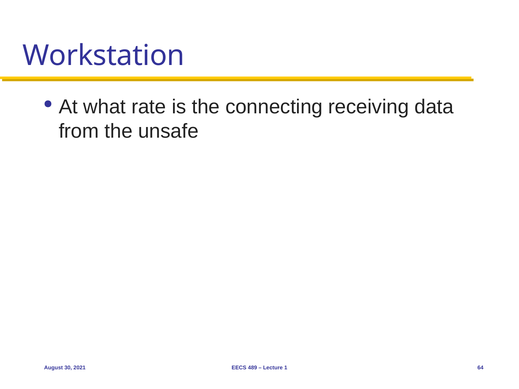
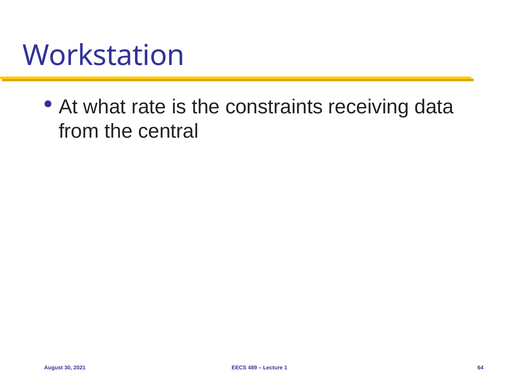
connecting: connecting -> constraints (274, 107)
unsafe: unsafe -> central (168, 131)
